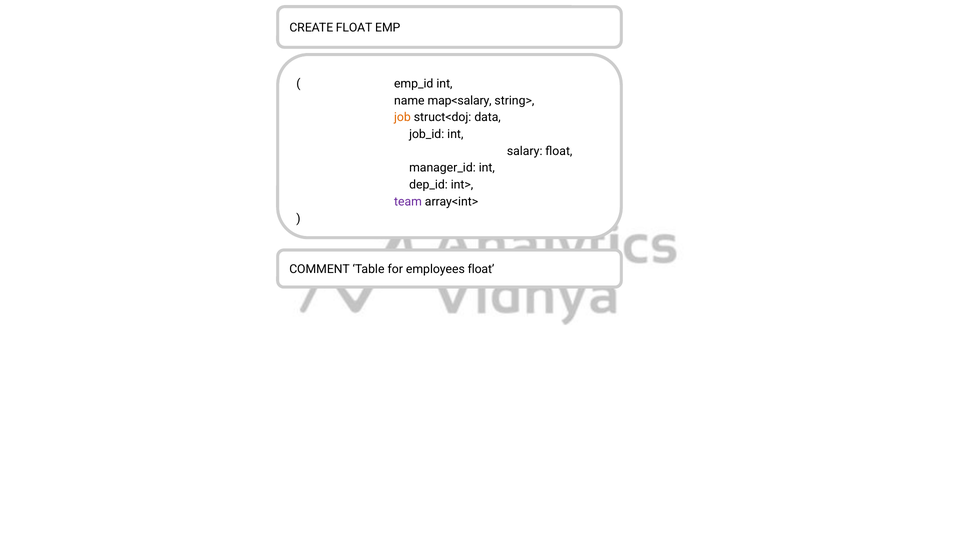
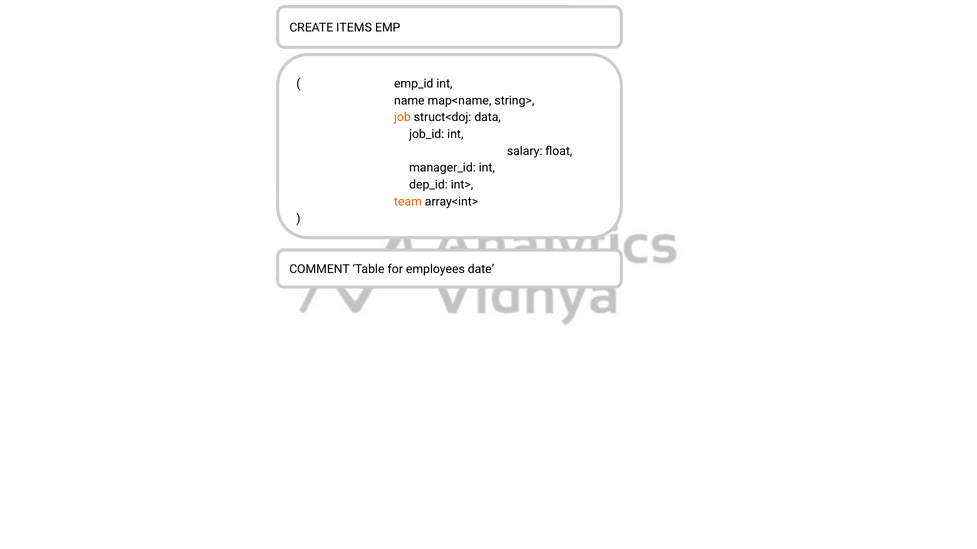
CREATE FLOAT: FLOAT -> ITEMS (354, 28)
map<salary: map<salary -> map<name (460, 101)
team colour: purple -> orange (408, 202)
employees float: float -> date (481, 270)
